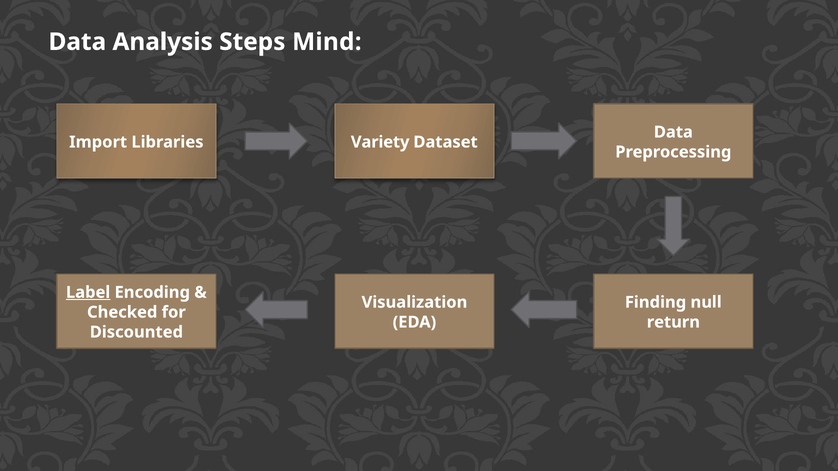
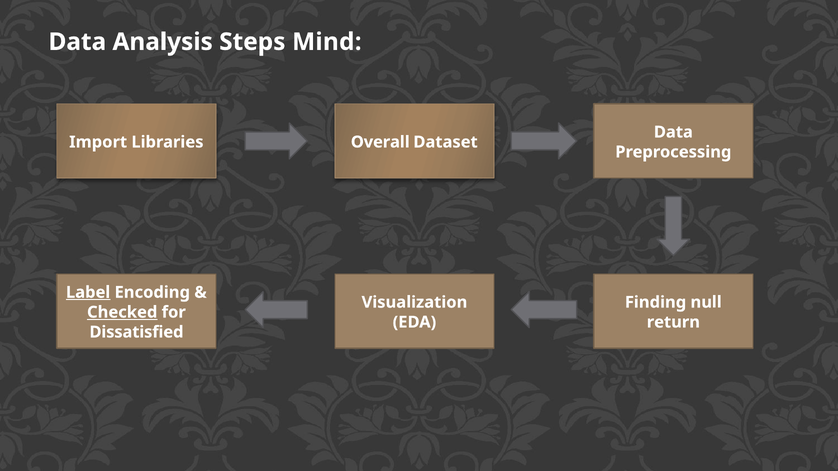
Variety: Variety -> Overall (380, 142)
Checked underline: none -> present (122, 312)
Discounted: Discounted -> Dissatisfied (136, 332)
